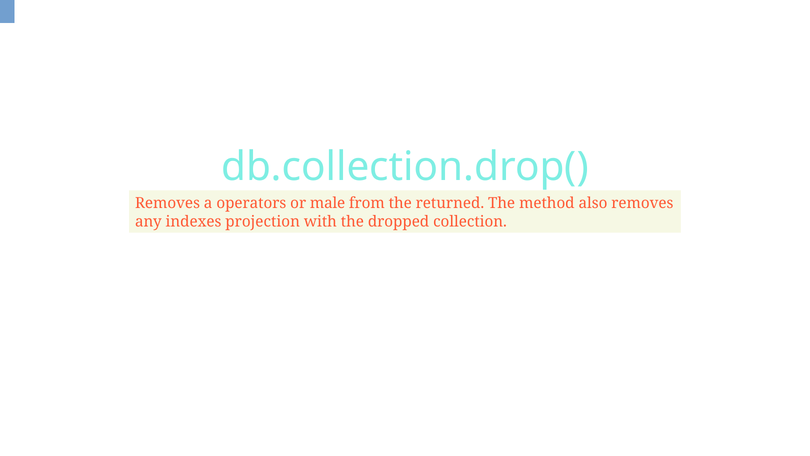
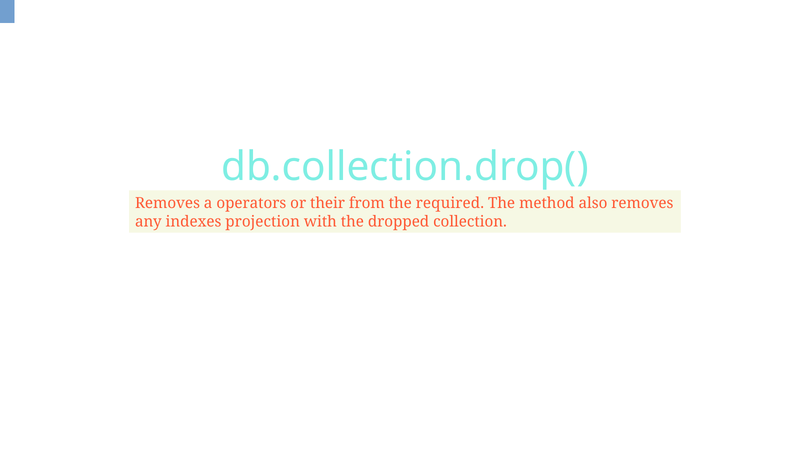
male: male -> their (328, 203)
returned: returned -> required (450, 203)
